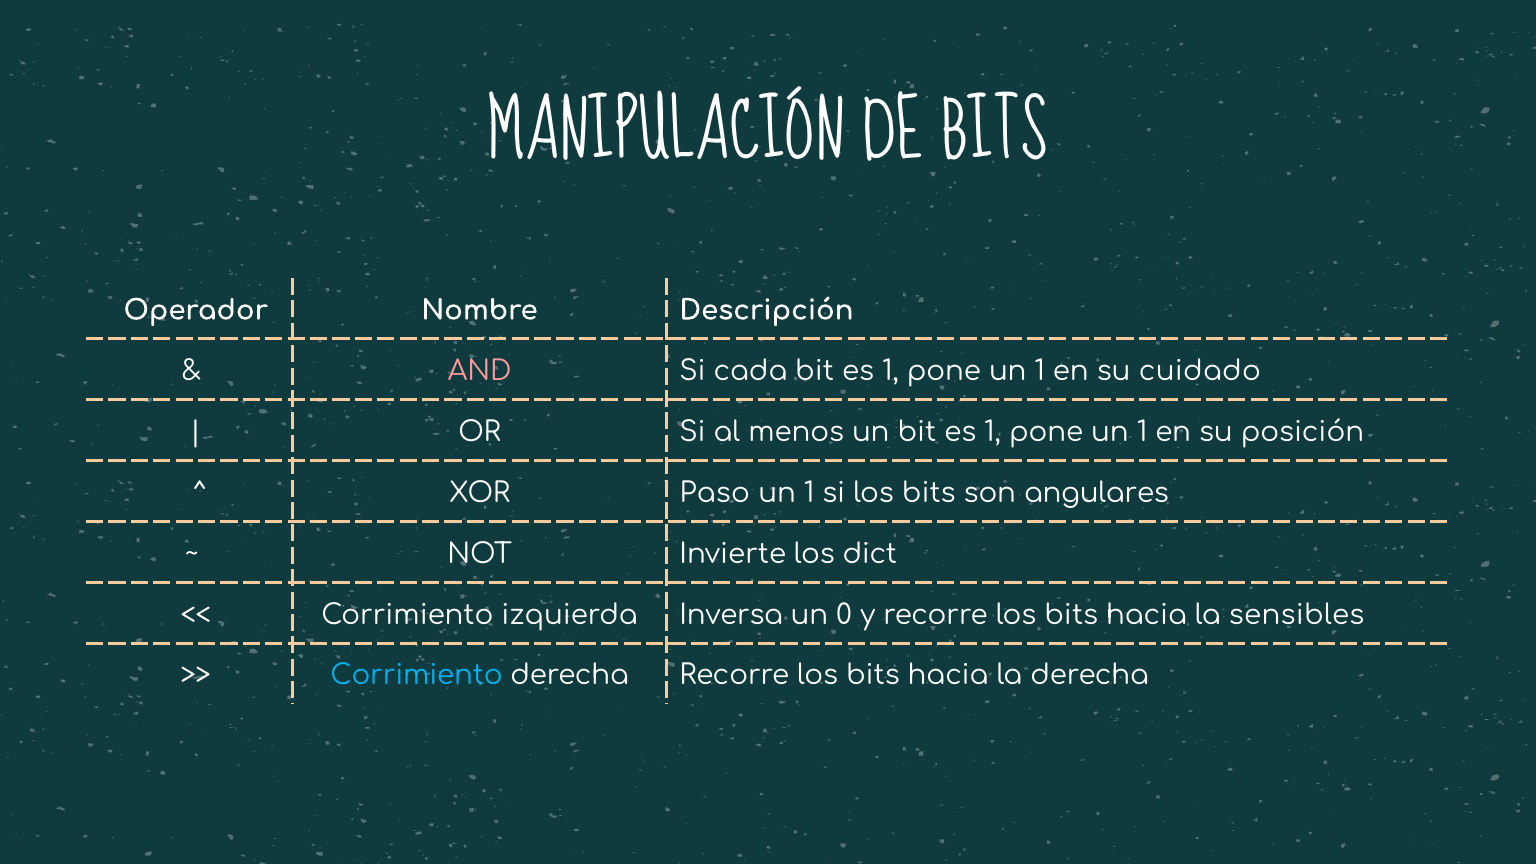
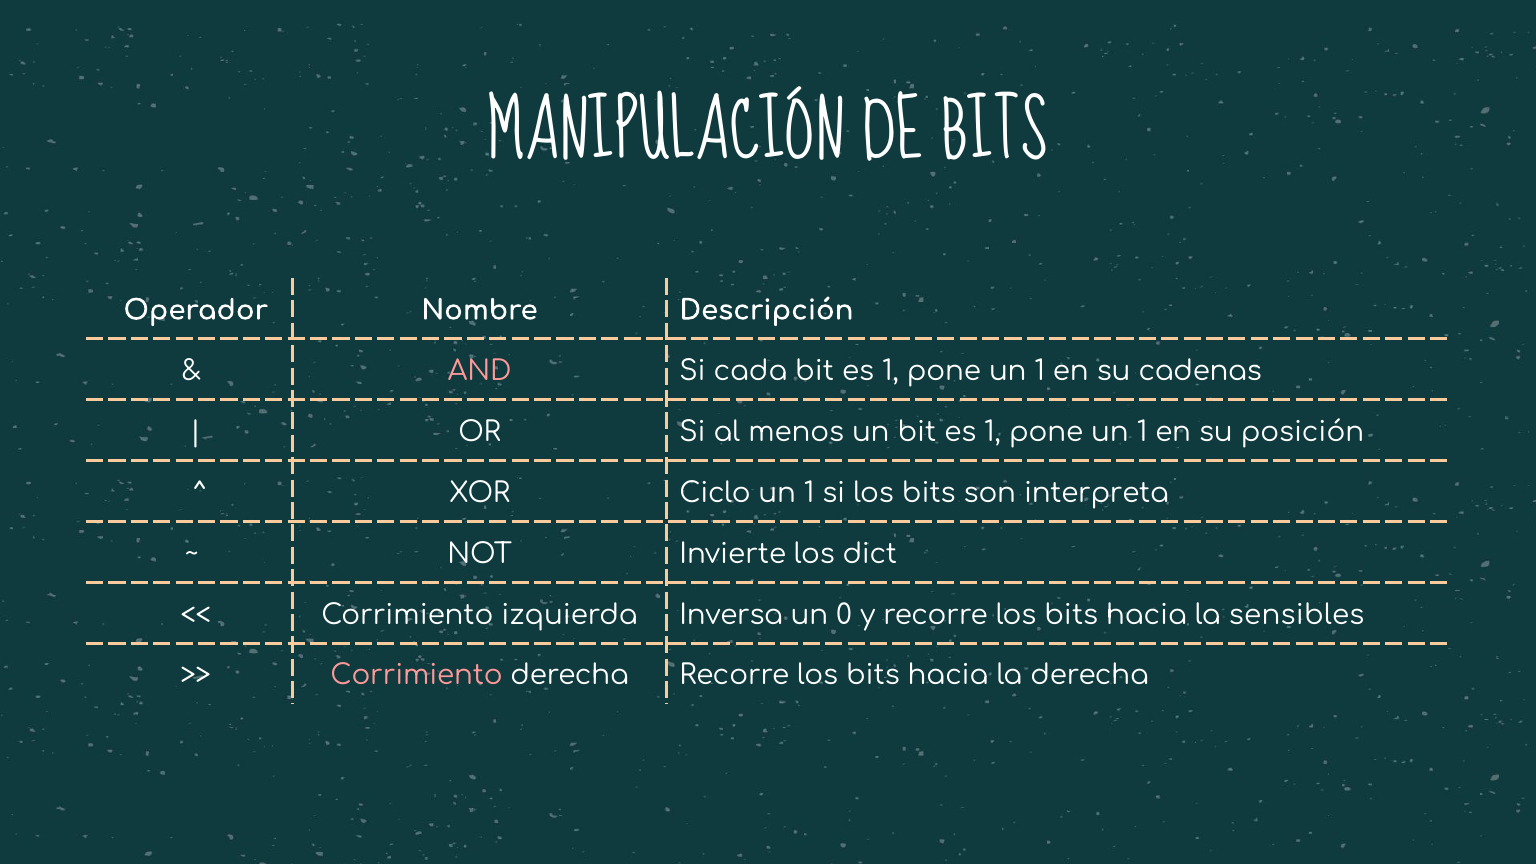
cuidado: cuidado -> cadenas (1200, 371)
Paso: Paso -> Ciclo (715, 493)
angulares: angulares -> interpreta (1096, 493)
Corrimiento colour: light blue -> pink (416, 676)
